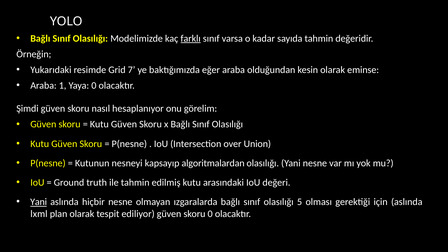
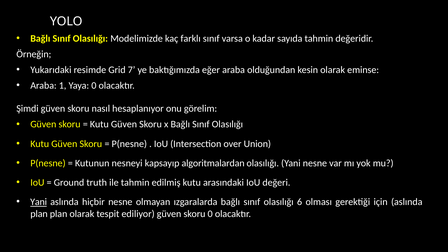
farklı underline: present -> none (191, 38)
5: 5 -> 6 (300, 202)
lxml: lxml -> plan (39, 214)
